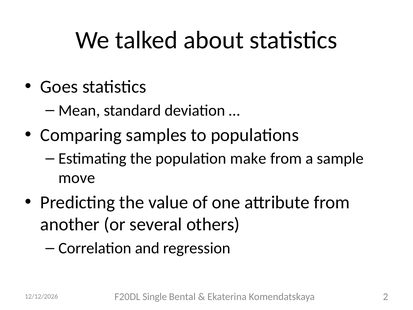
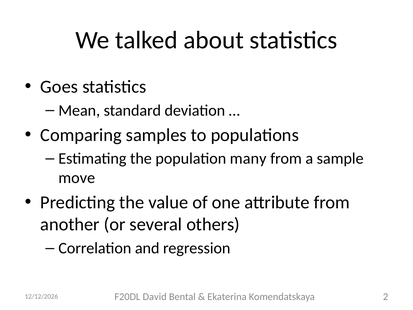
make: make -> many (248, 159)
Single: Single -> David (155, 297)
